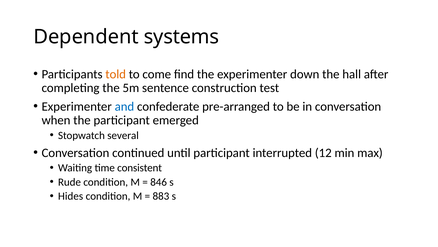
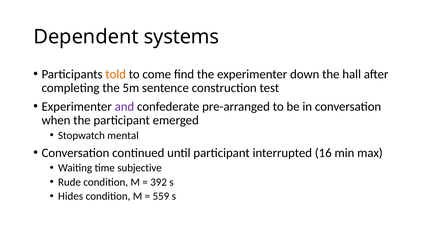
and colour: blue -> purple (124, 106)
several: several -> mental (123, 135)
12: 12 -> 16 (323, 152)
consistent: consistent -> subjective (140, 168)
846: 846 -> 392 (159, 182)
883: 883 -> 559 (161, 196)
